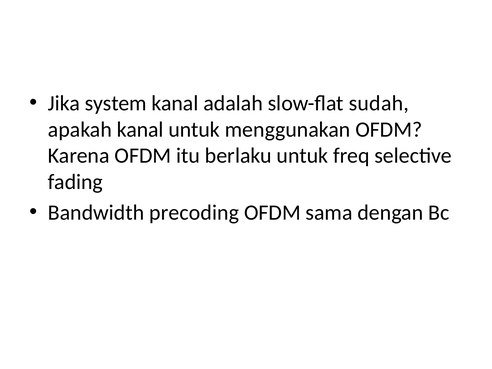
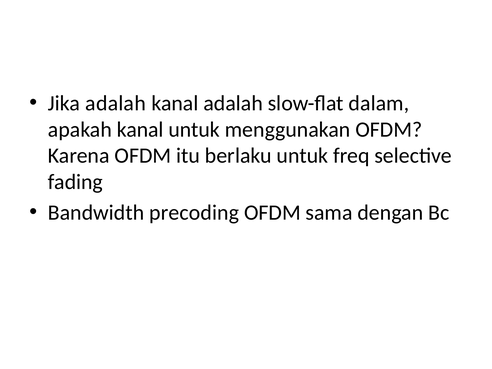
Jika system: system -> adalah (116, 103)
sudah: sudah -> dalam (379, 103)
